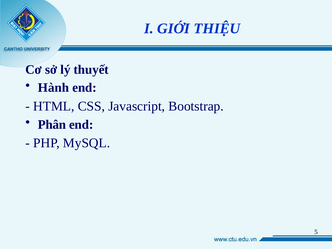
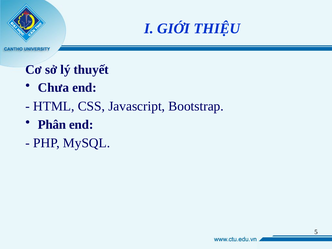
Hành: Hành -> Chưa (53, 88)
